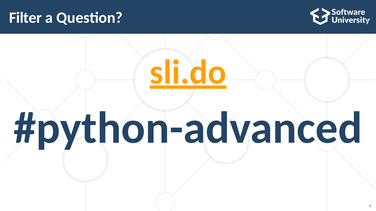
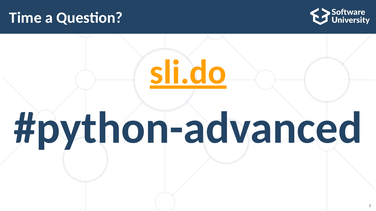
Filter: Filter -> Time (25, 18)
